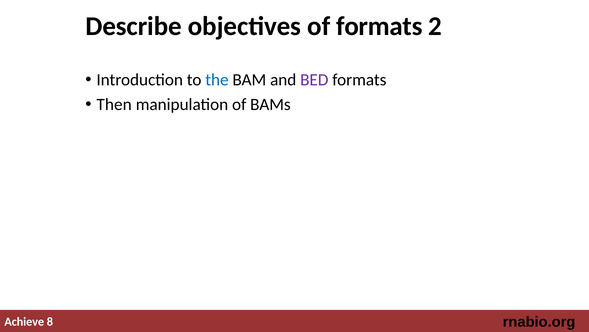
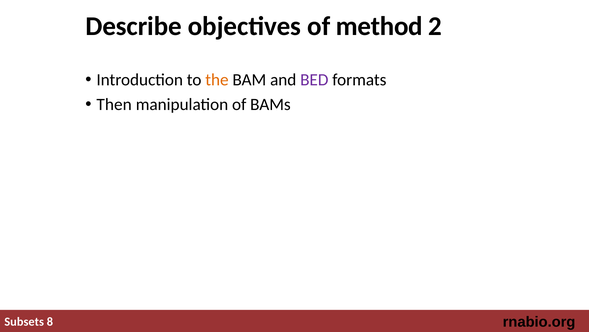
of formats: formats -> method (379, 26)
the colour: blue -> orange (217, 80)
Achieve: Achieve -> Subsets (24, 321)
